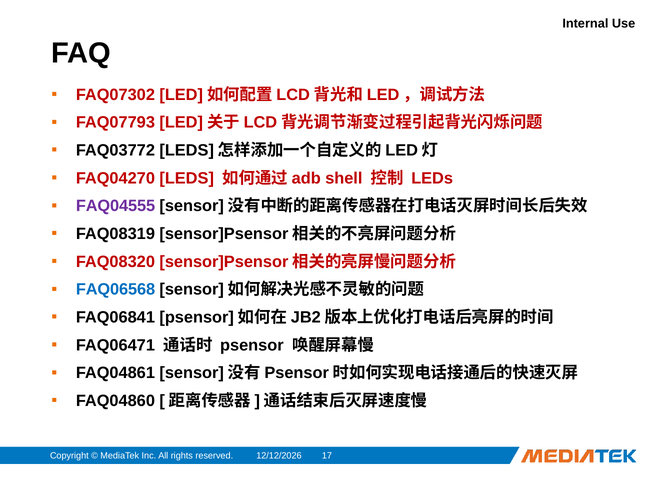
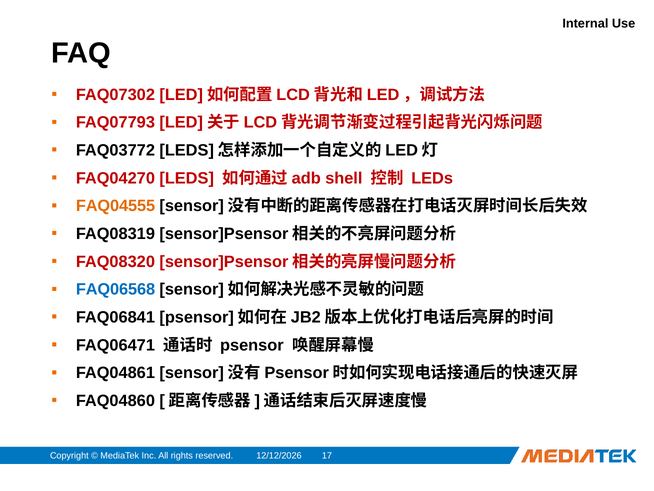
FAQ04555 colour: purple -> orange (116, 206)
